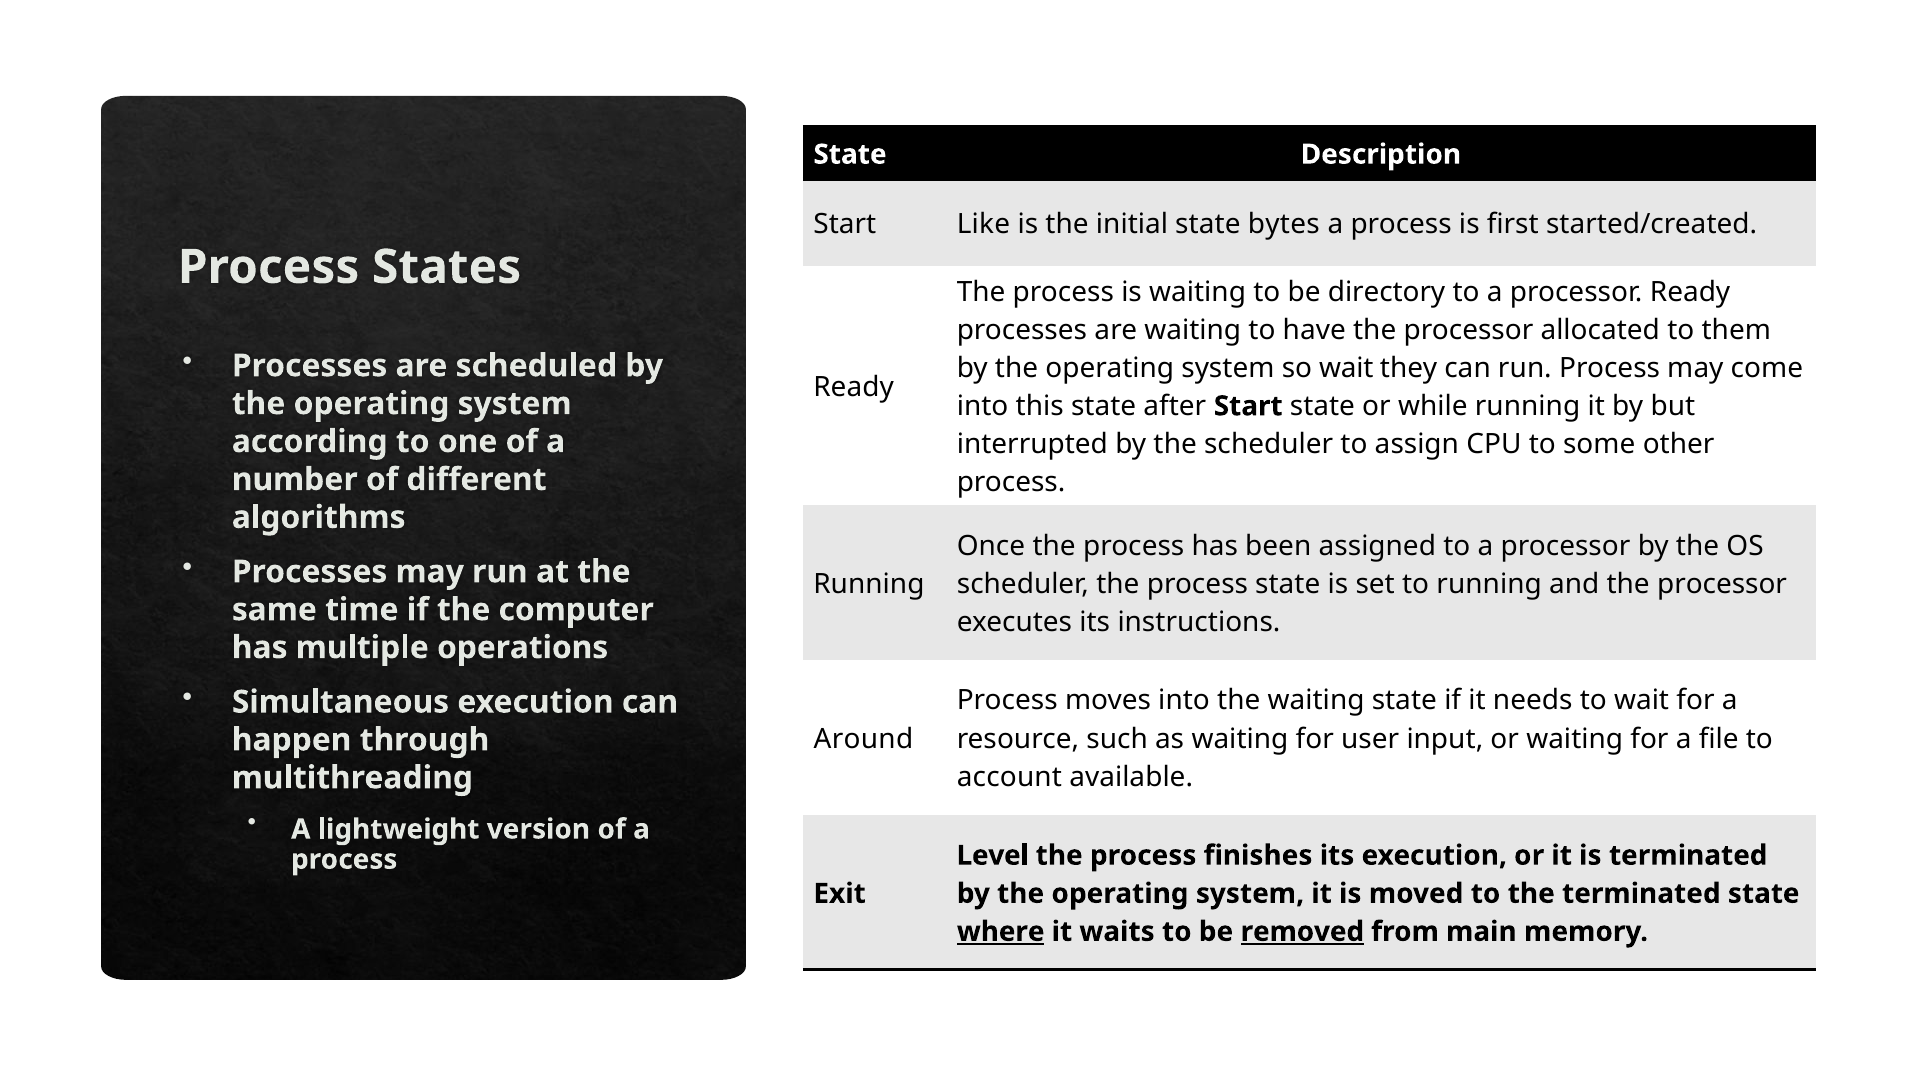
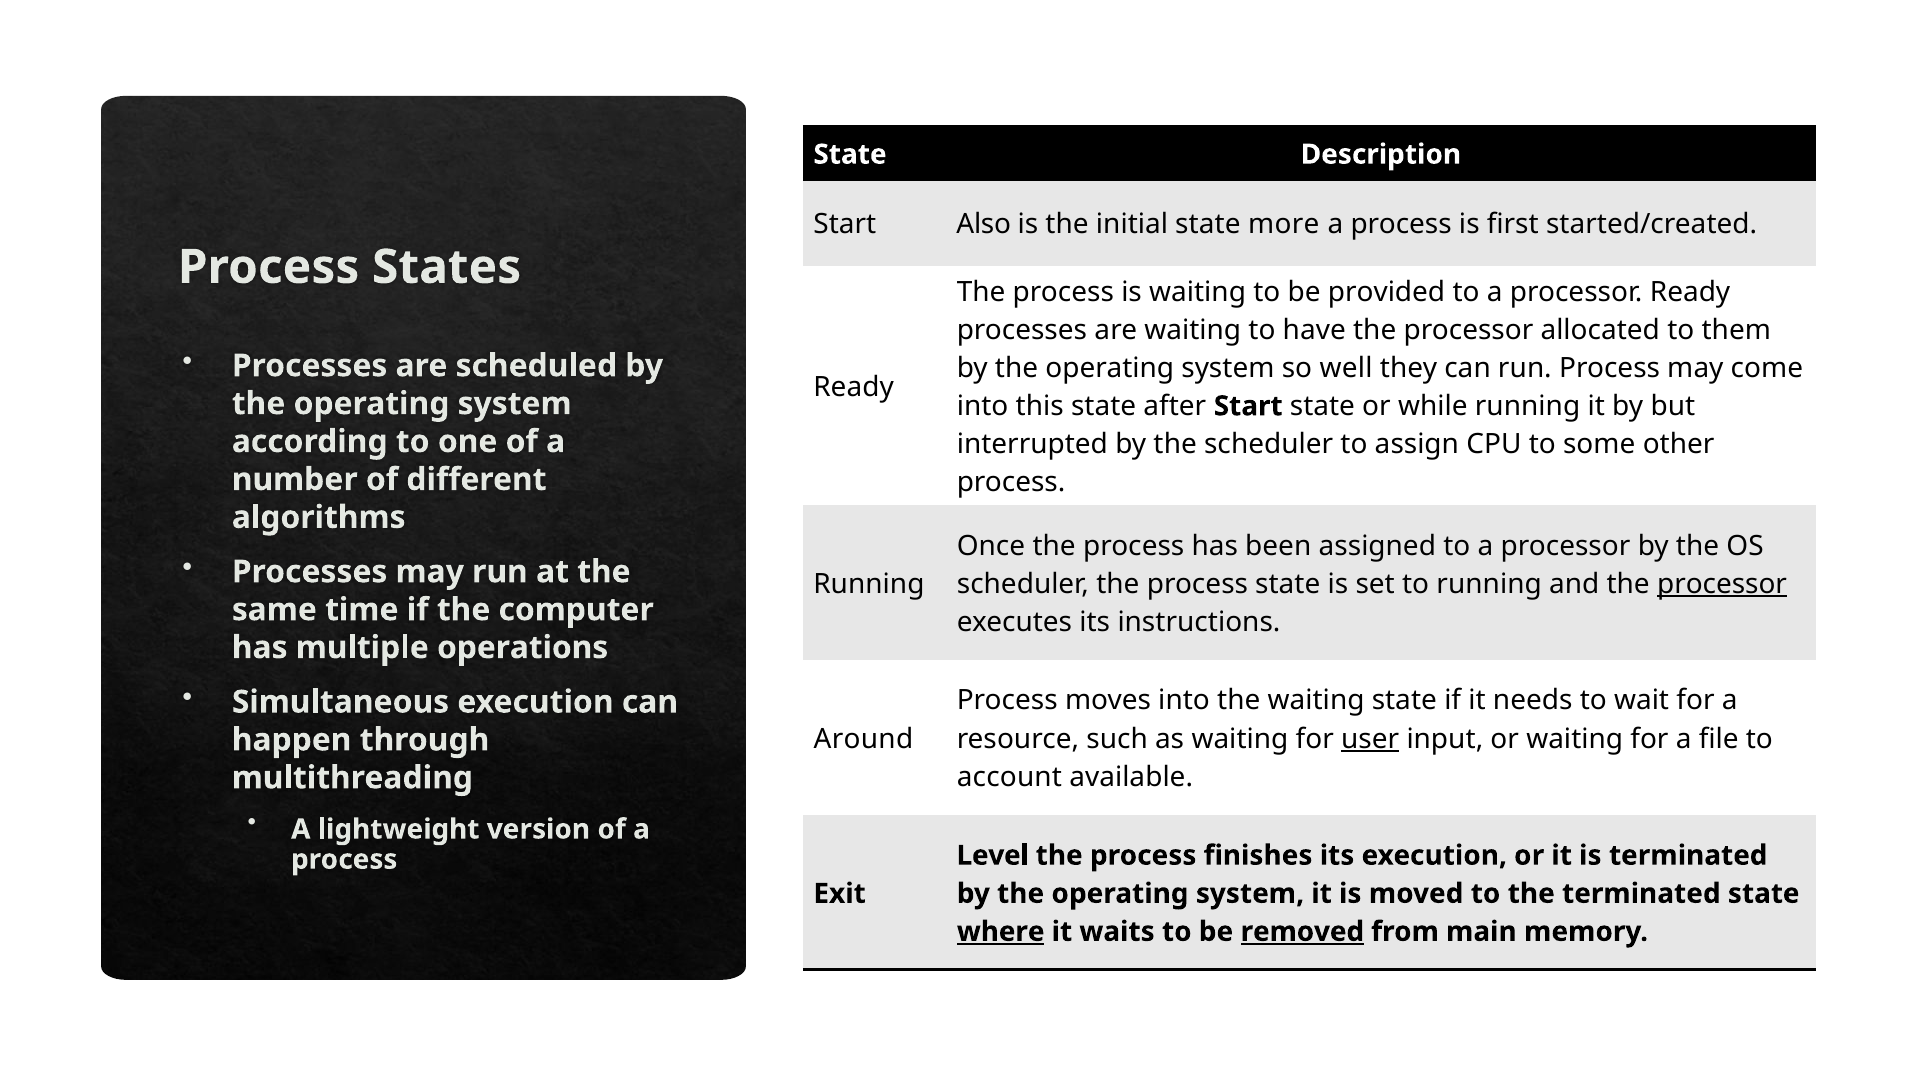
Like: Like -> Also (984, 224)
bytes: bytes -> more (1284, 224)
directory: directory -> provided (1387, 292)
so wait: wait -> well (1346, 368)
processor underline: none -> present (1722, 584)
user underline: none -> present (1370, 739)
